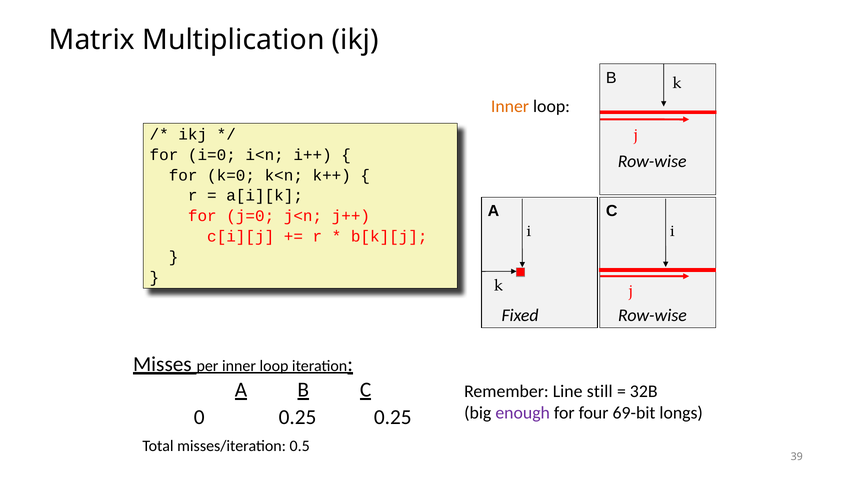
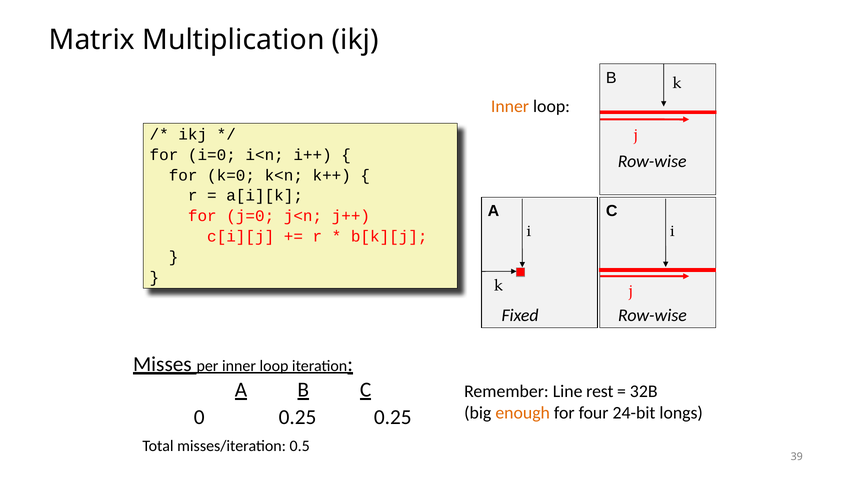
still: still -> rest (600, 392)
enough colour: purple -> orange (523, 413)
69-bit: 69-bit -> 24-bit (634, 413)
